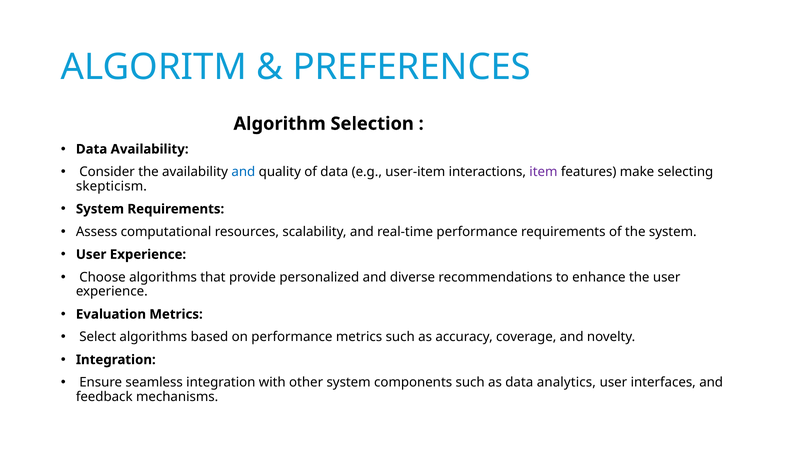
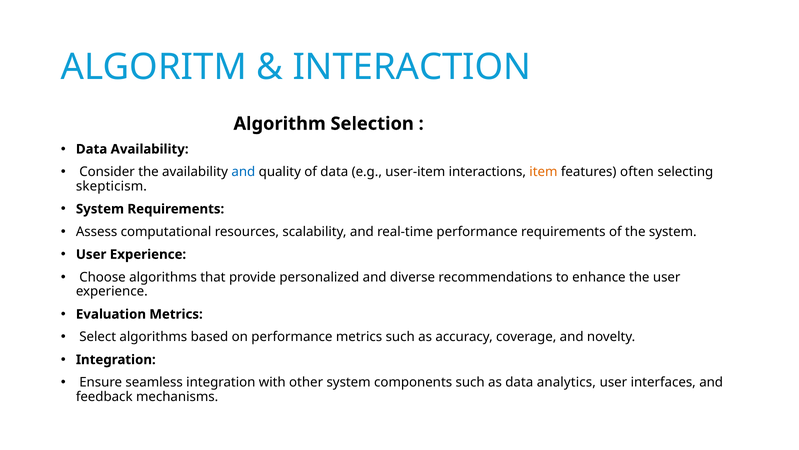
PREFERENCES: PREFERENCES -> INTERACTION (412, 67)
item colour: purple -> orange (543, 172)
make: make -> often (637, 172)
